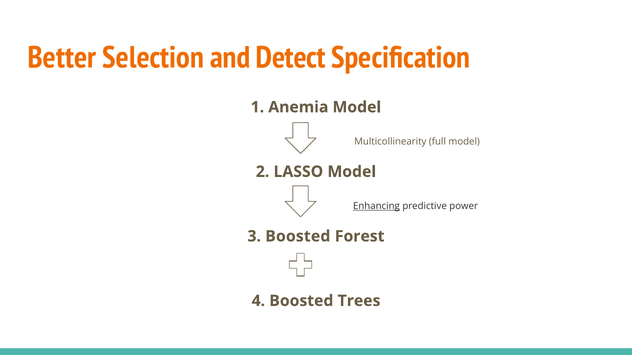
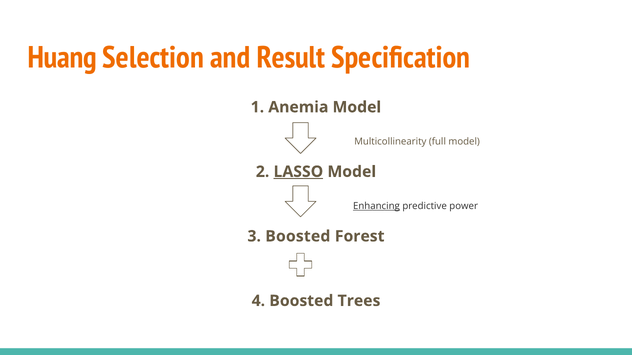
Better: Better -> Huang (62, 58)
Detect: Detect -> Result (291, 58)
LASSO underline: none -> present (298, 172)
